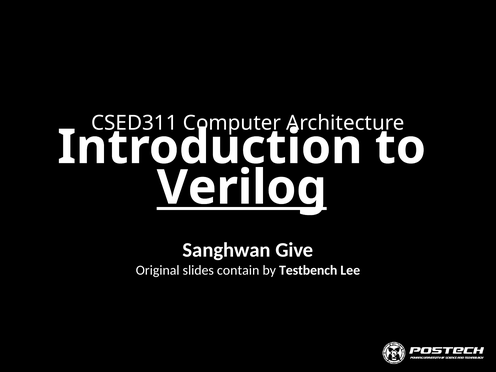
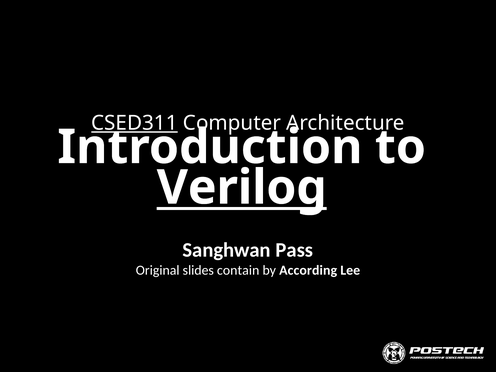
CSED311 underline: none -> present (134, 123)
Give: Give -> Pass (294, 250)
Testbench: Testbench -> According (308, 270)
